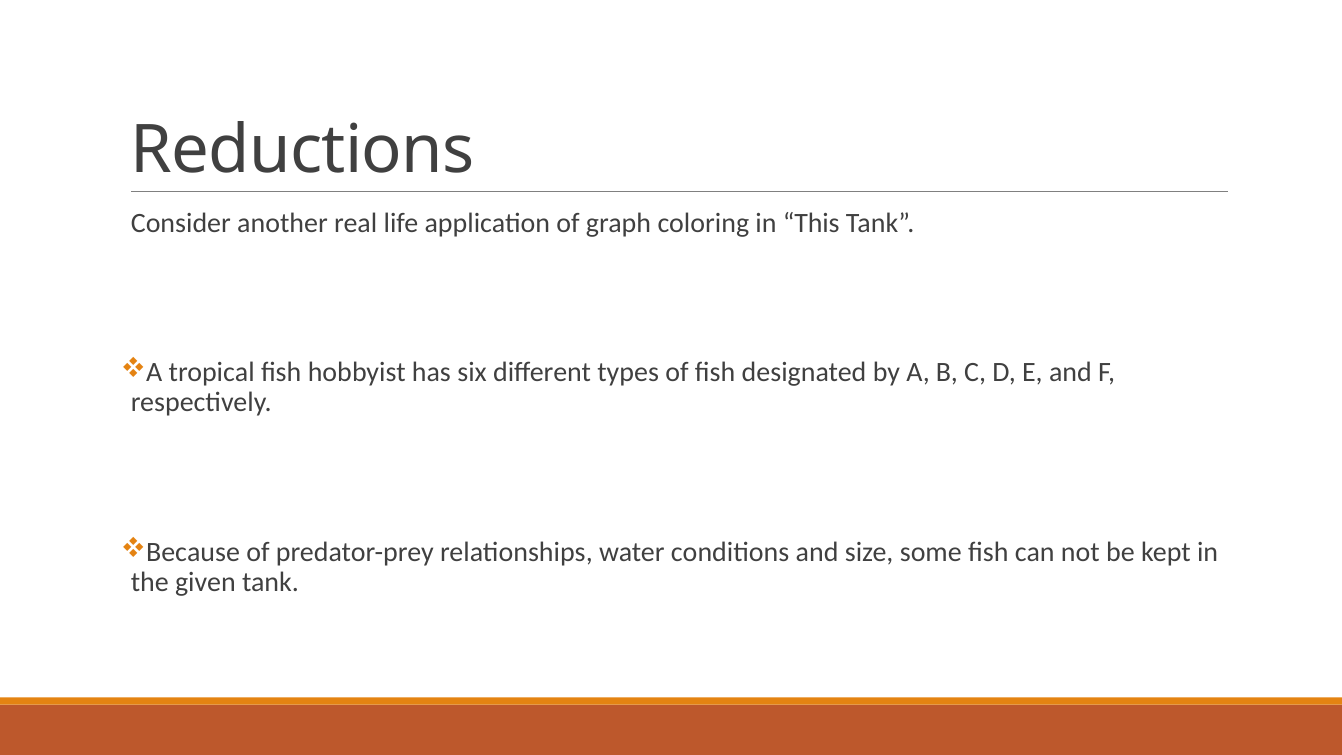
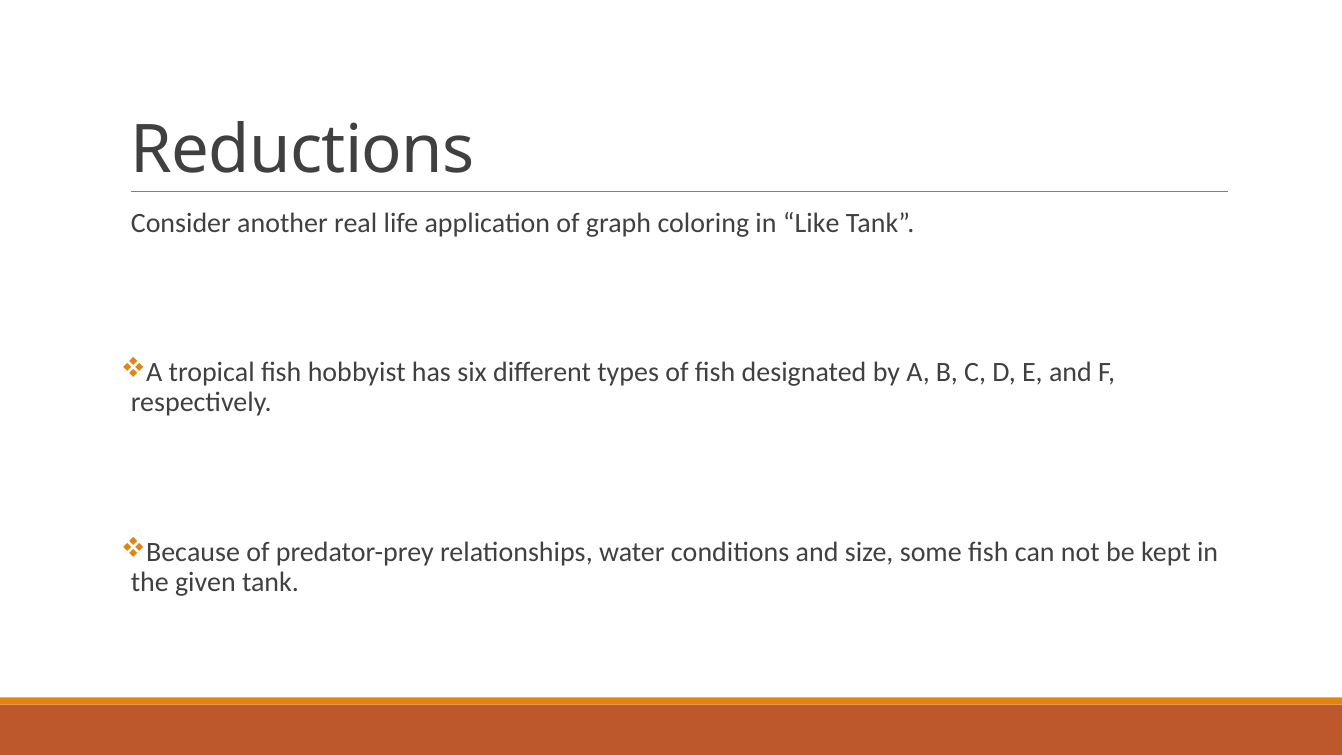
This: This -> Like (811, 223)
